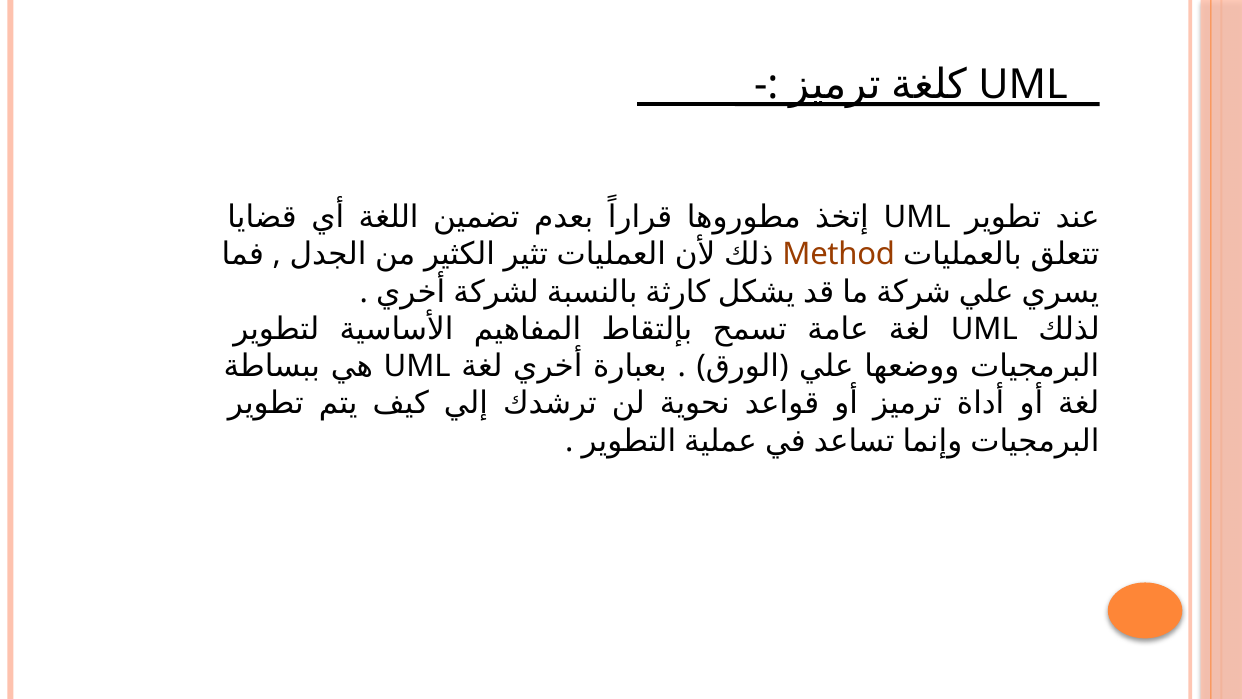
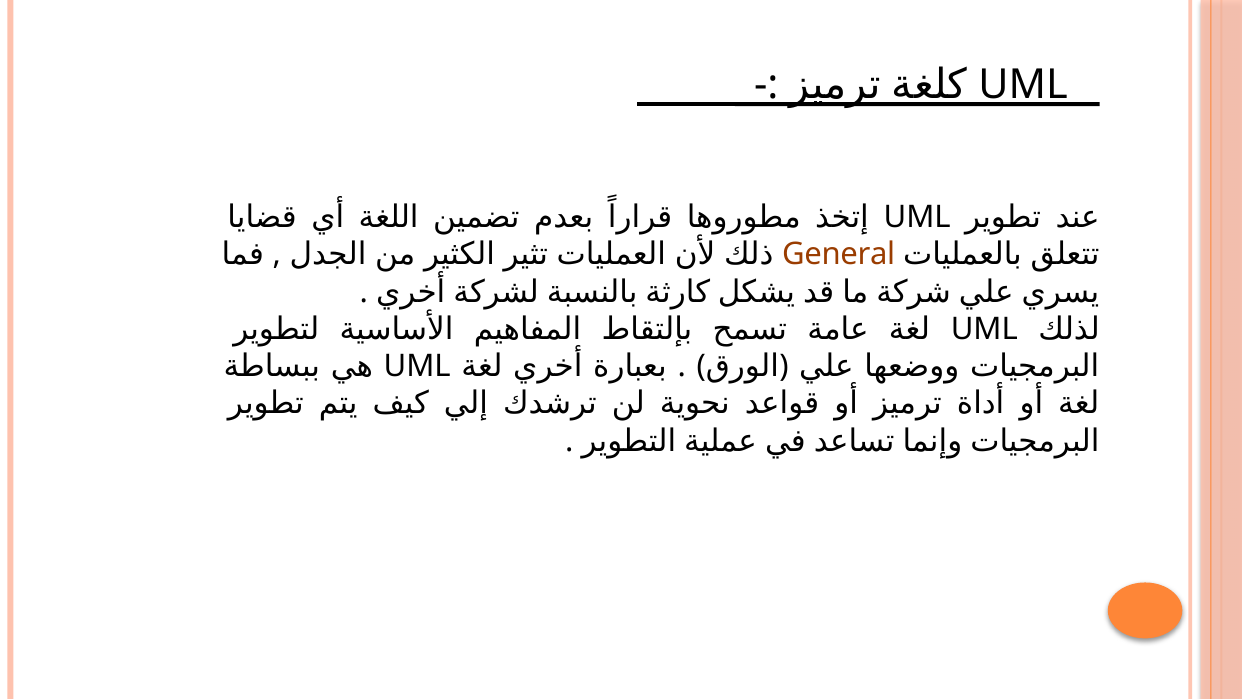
Method: Method -> General (839, 254)
